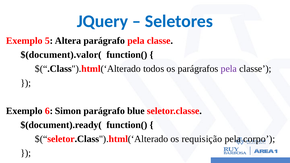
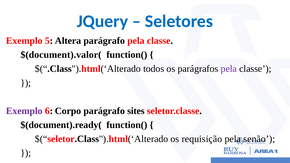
Exemplo colour: black -> purple (24, 111)
Simon: Simon -> Corpo (68, 111)
blue: blue -> sites (136, 111)
corpo: corpo -> senão (259, 139)
